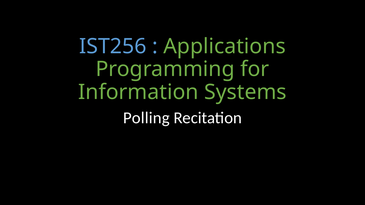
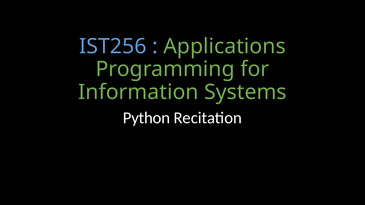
Polling: Polling -> Python (147, 118)
